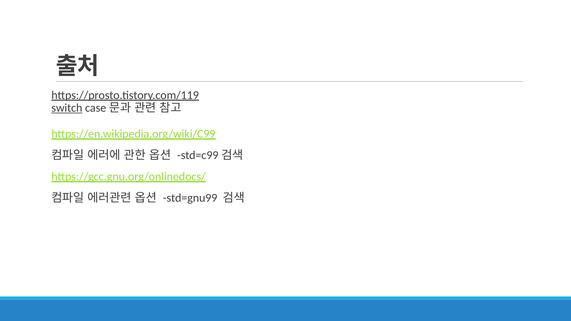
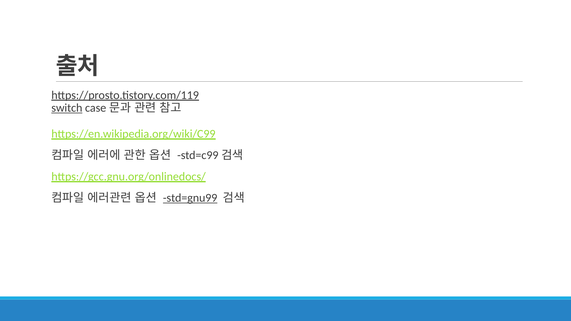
std=gnu99 underline: none -> present (190, 198)
